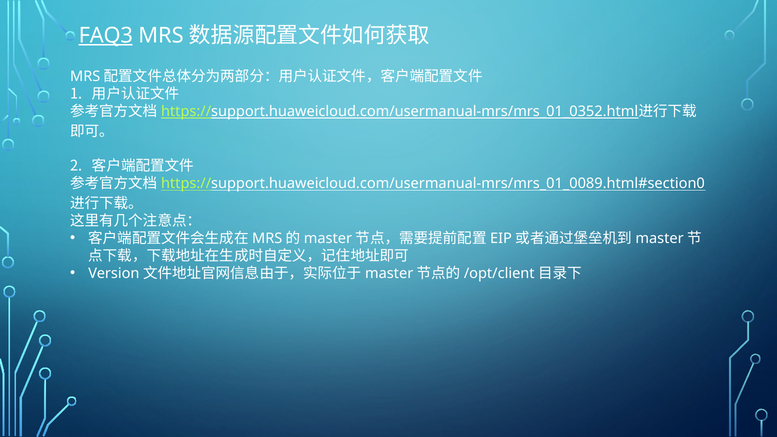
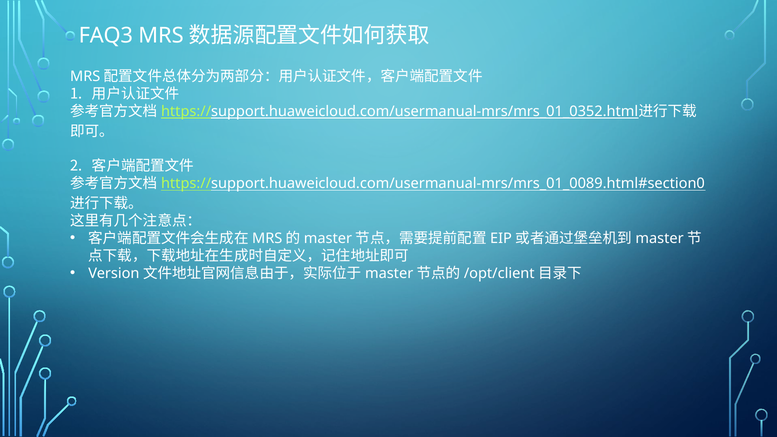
FAQ3 underline: present -> none (106, 35)
